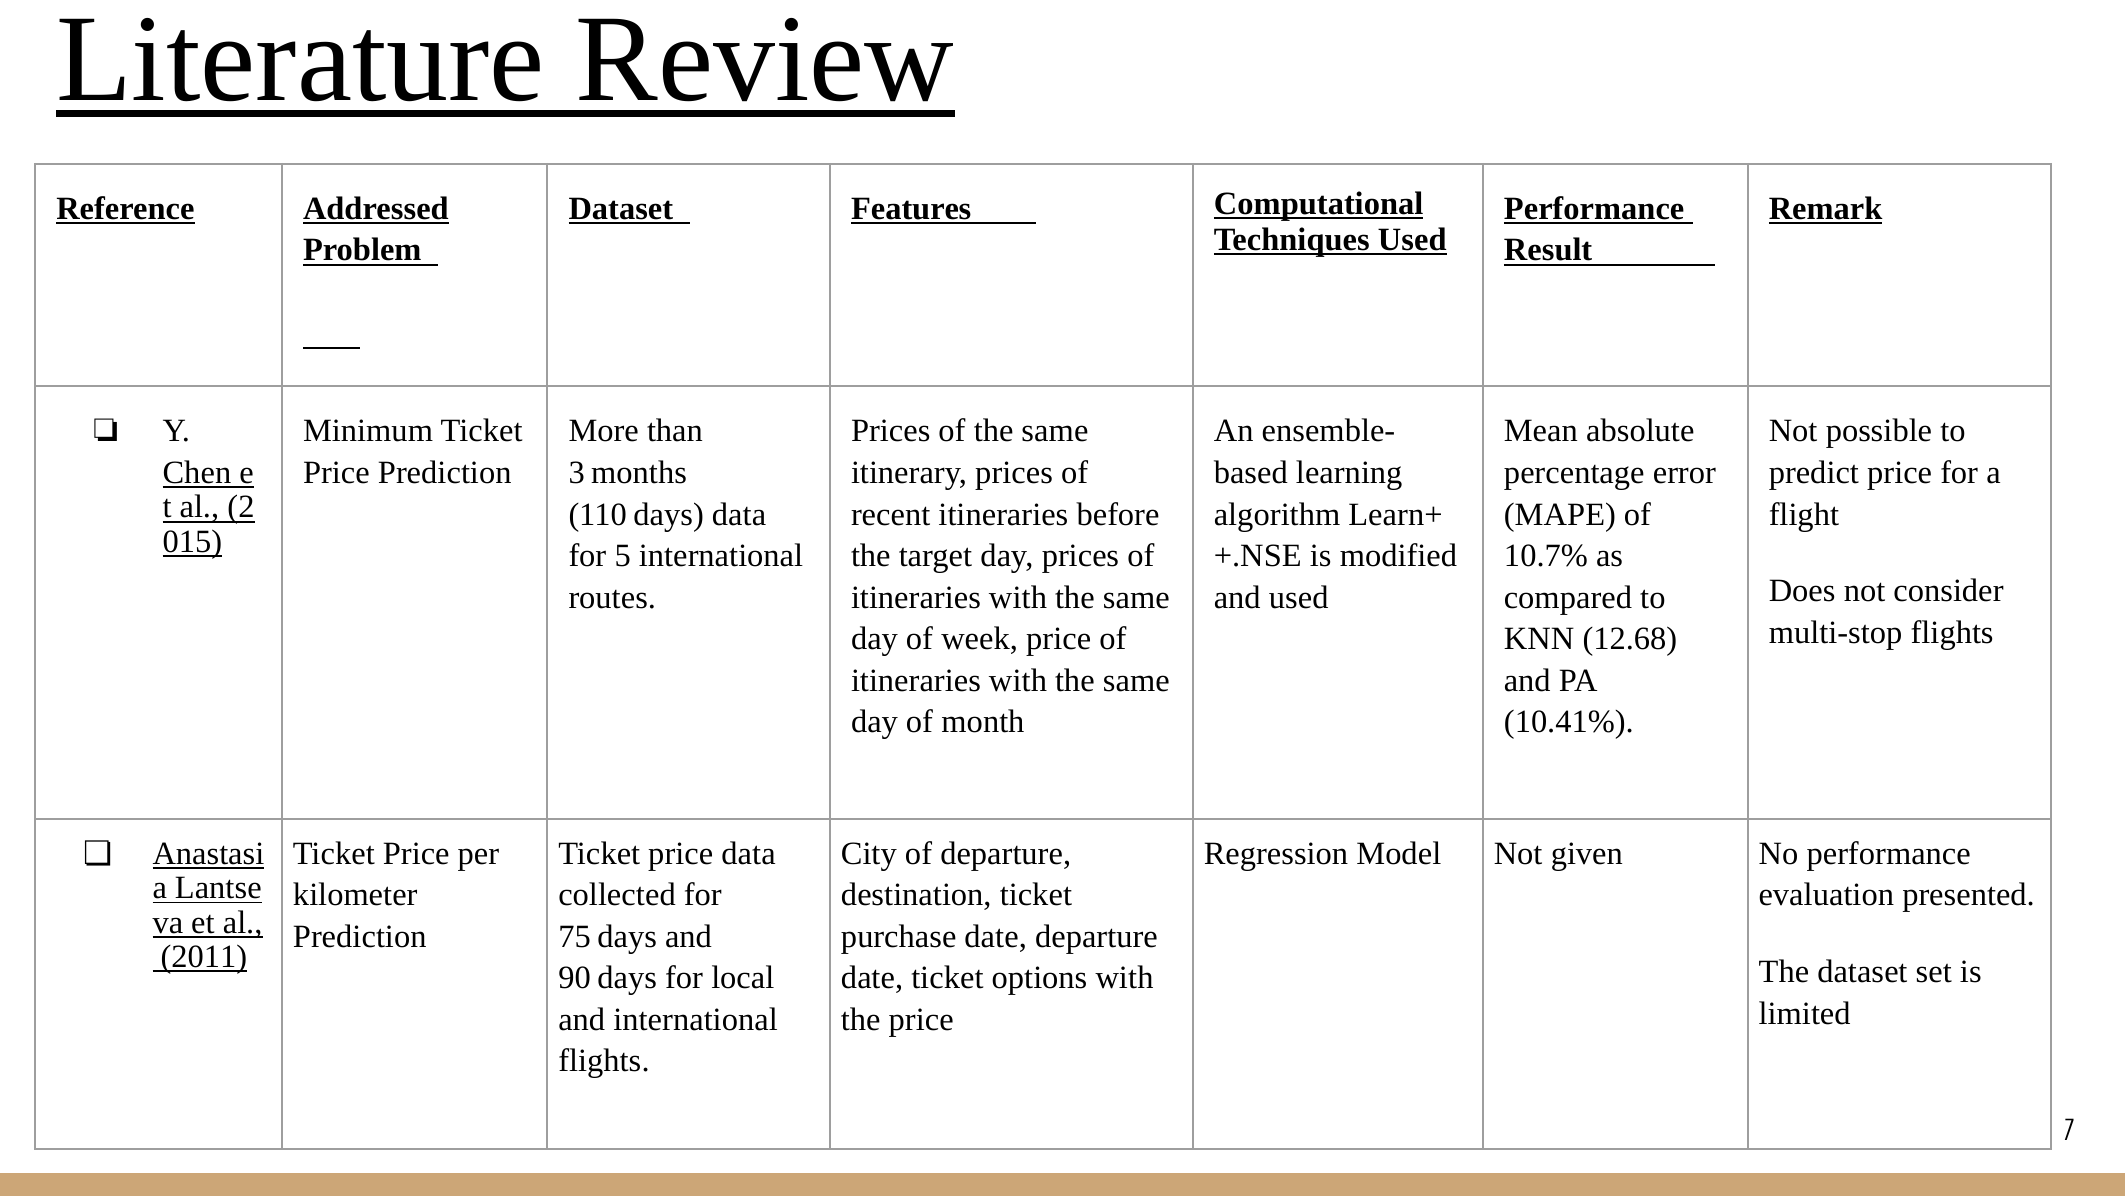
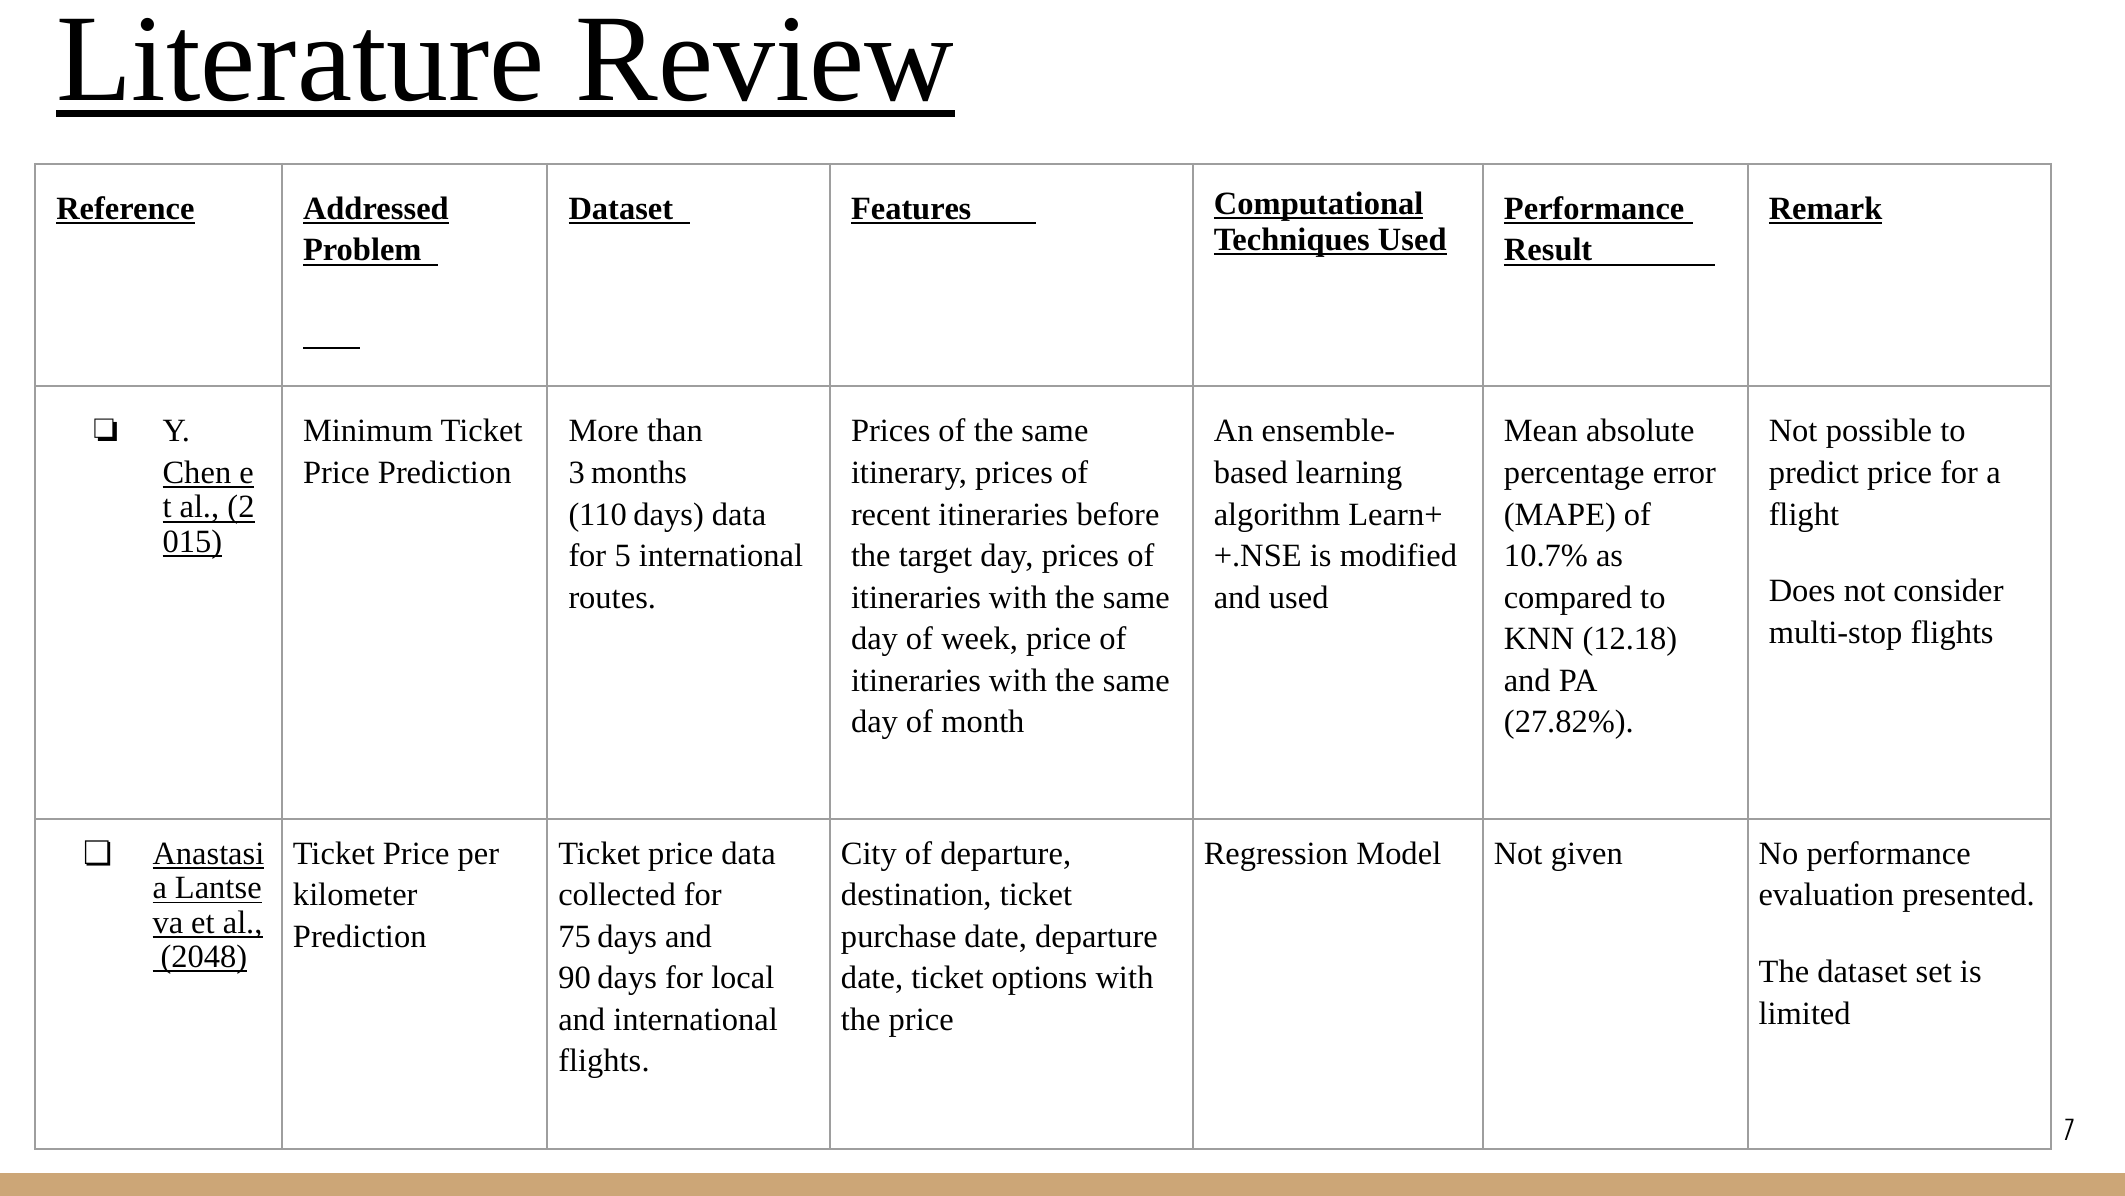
12.68: 12.68 -> 12.18 (1630, 639)
10.41%: 10.41% -> 27.82% (1569, 721)
2011: 2011 -> 2048 (204, 956)
